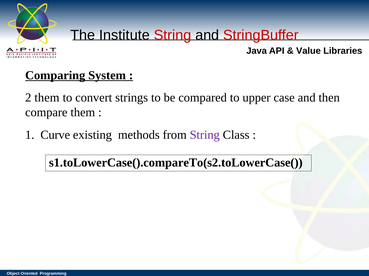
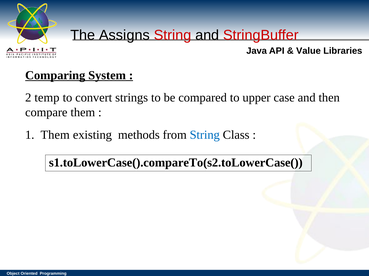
Institute: Institute -> Assigns (124, 35)
2 them: them -> temp (47, 98)
1 Curve: Curve -> Them (55, 135)
String colour: purple -> blue (205, 135)
